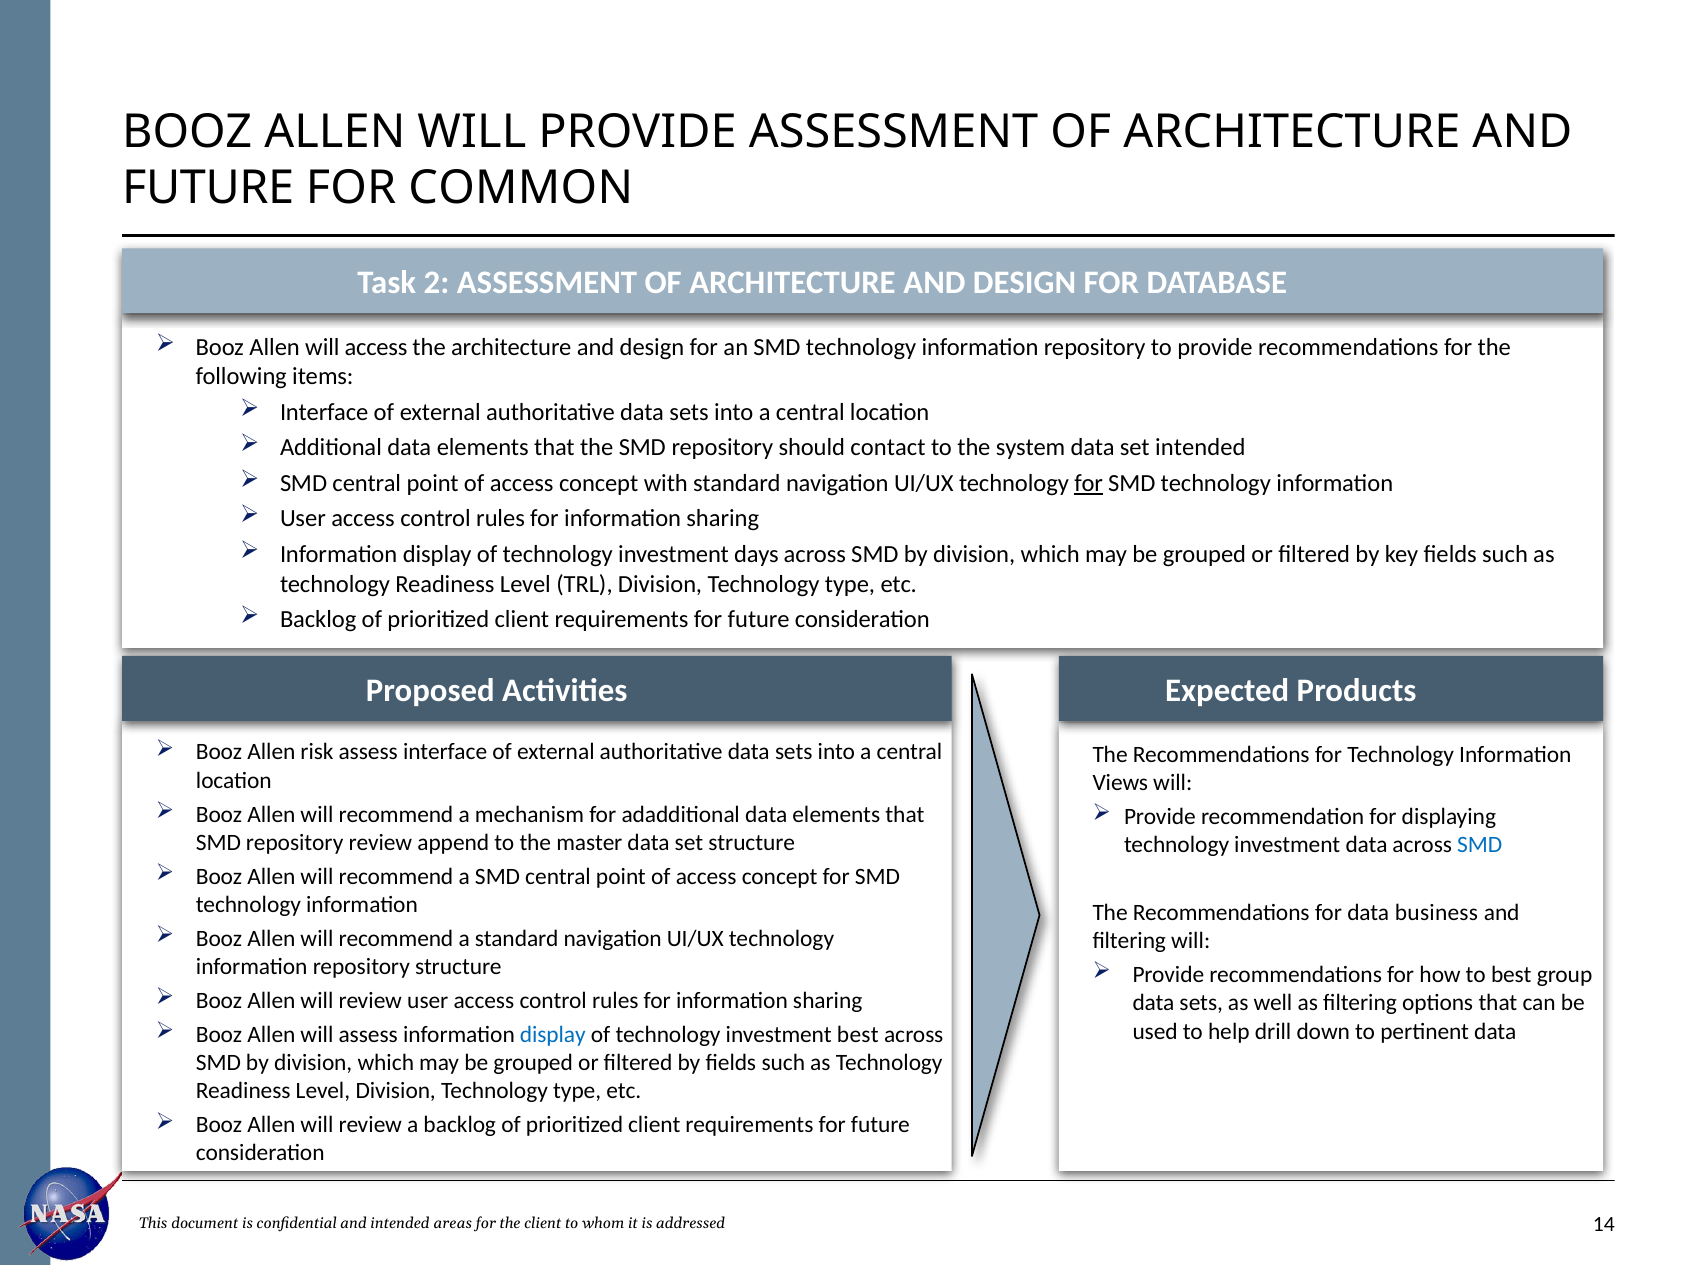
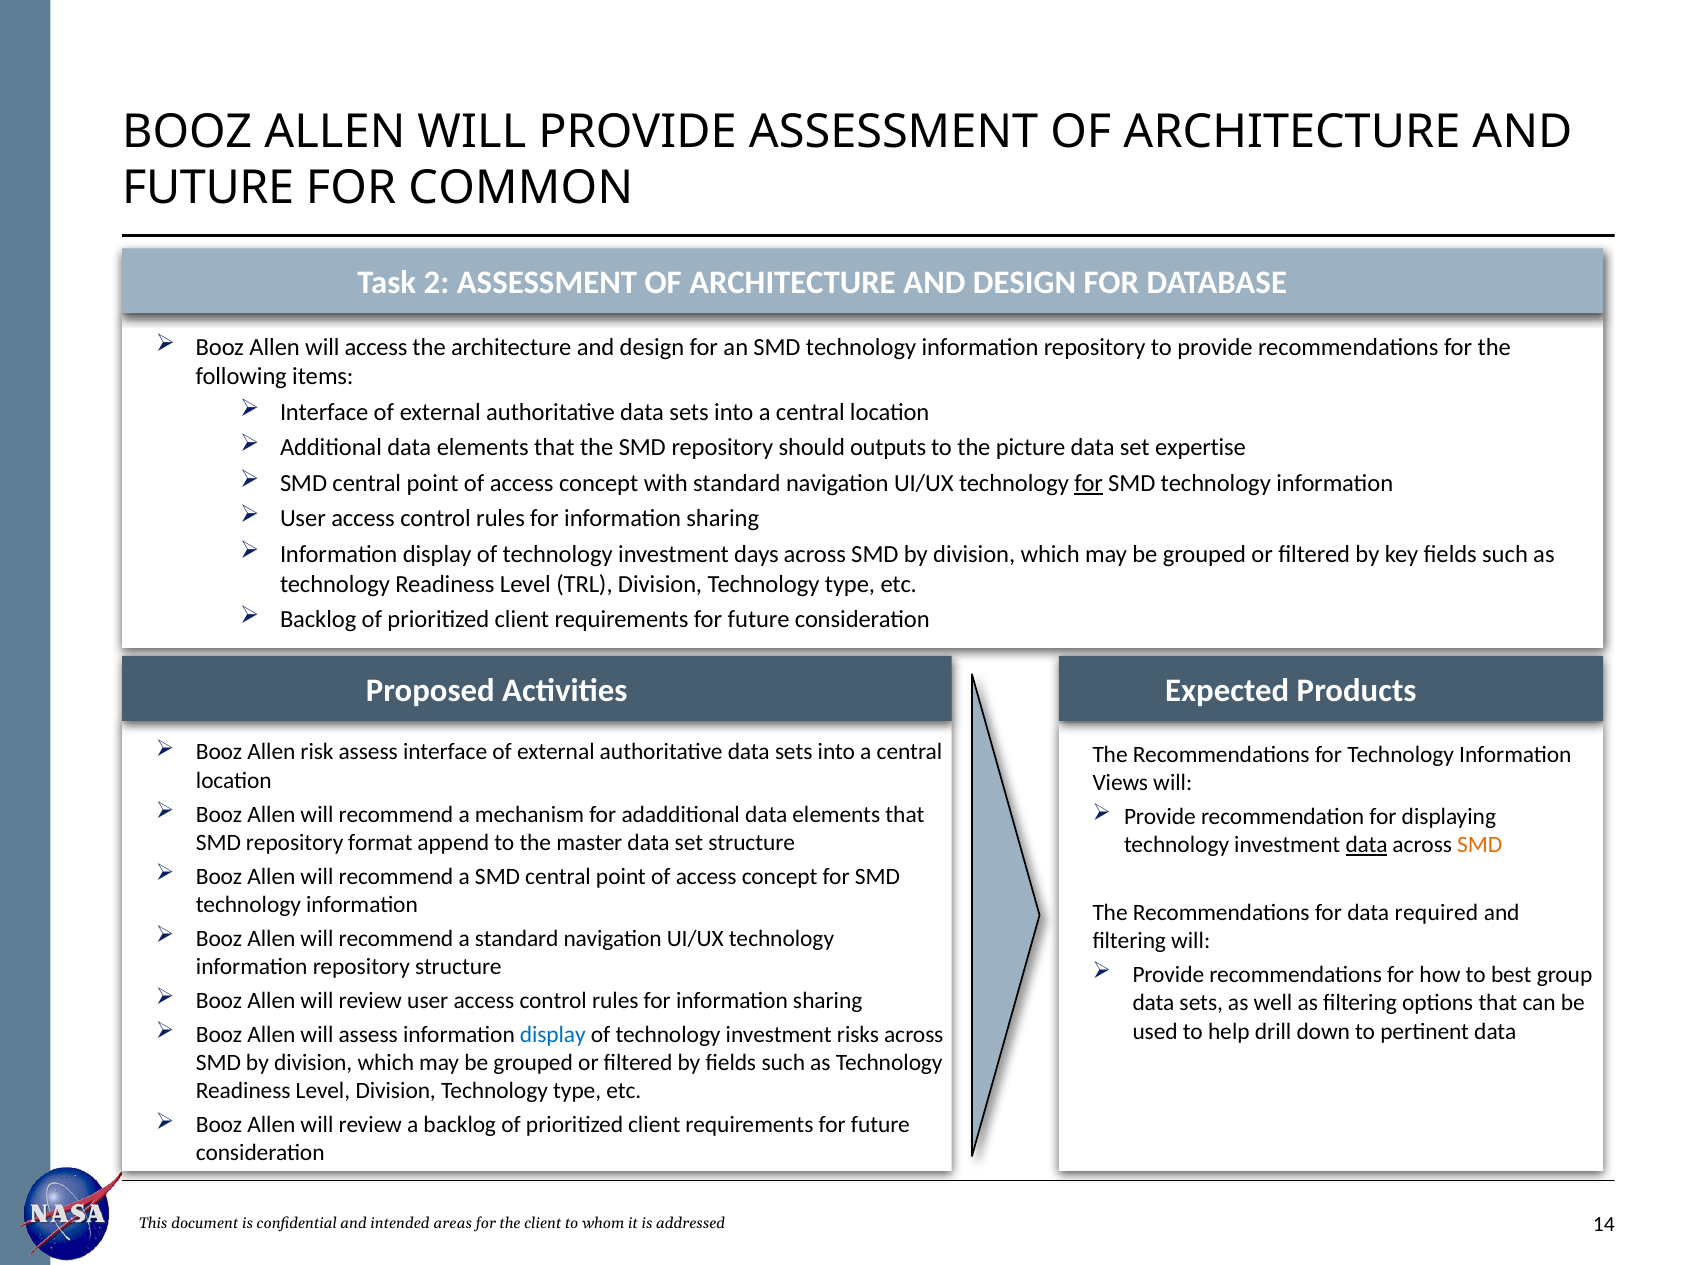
contact: contact -> outputs (888, 448)
system: system -> picture (1031, 448)
set intended: intended -> expertise (1200, 448)
repository review: review -> format (380, 842)
data underline: none -> present (1367, 844)
SMD colour: blue -> orange (1480, 844)
business: business -> required (1436, 912)
investment best: best -> risks (858, 1034)
